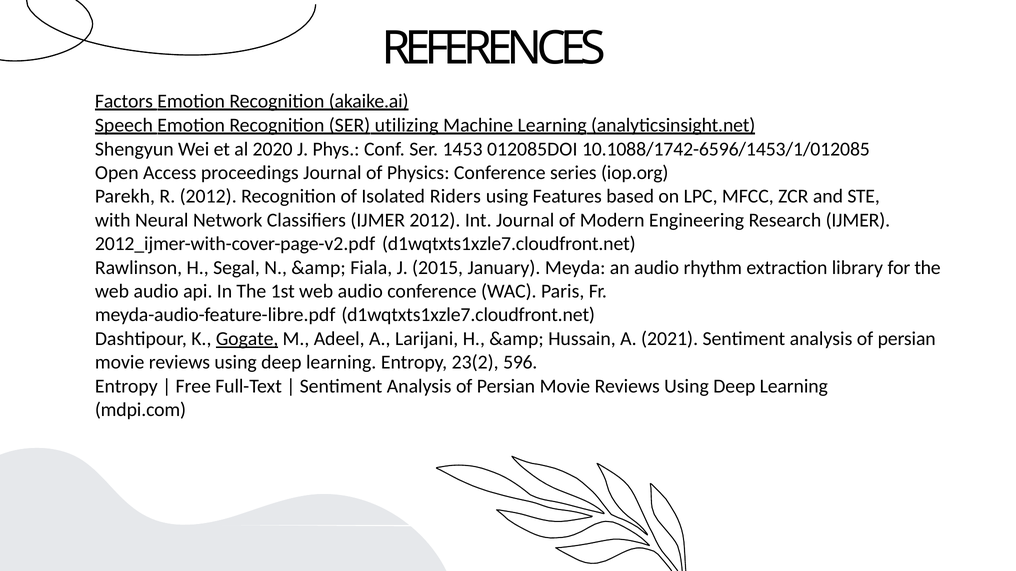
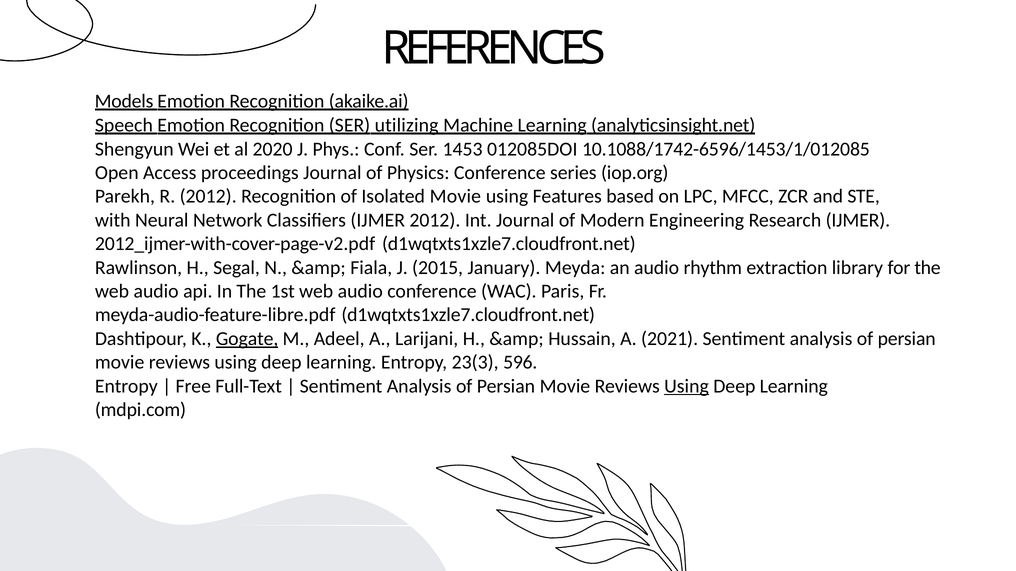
Factors: Factors -> Models (124, 101)
Isolated Riders: Riders -> Movie (455, 197)
23(2: 23(2 -> 23(3 (475, 363)
Using underline: none -> present (686, 386)
